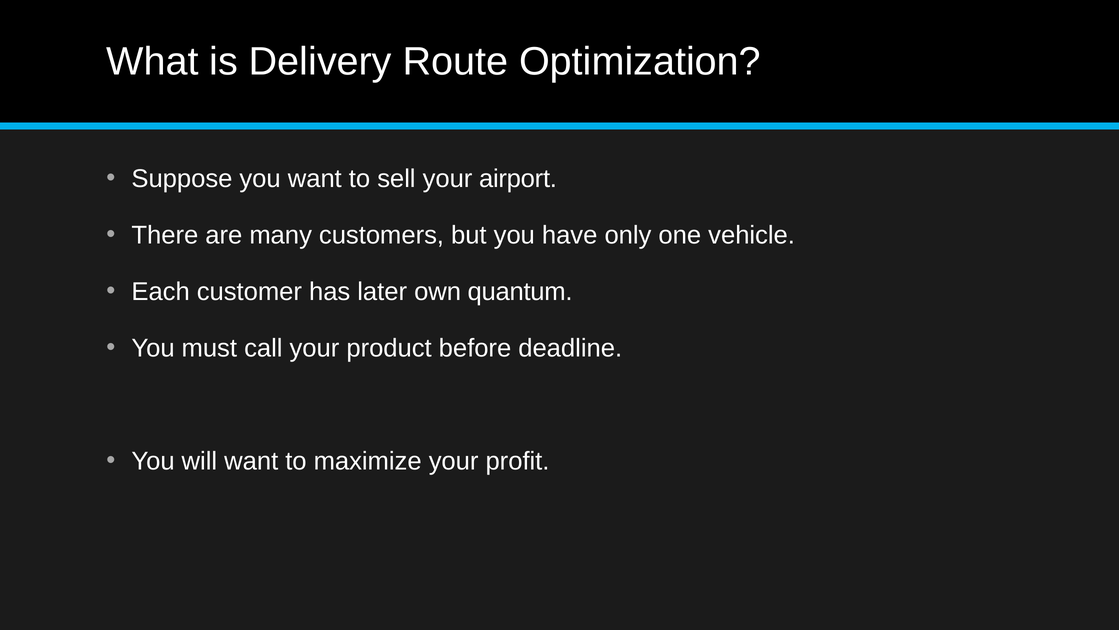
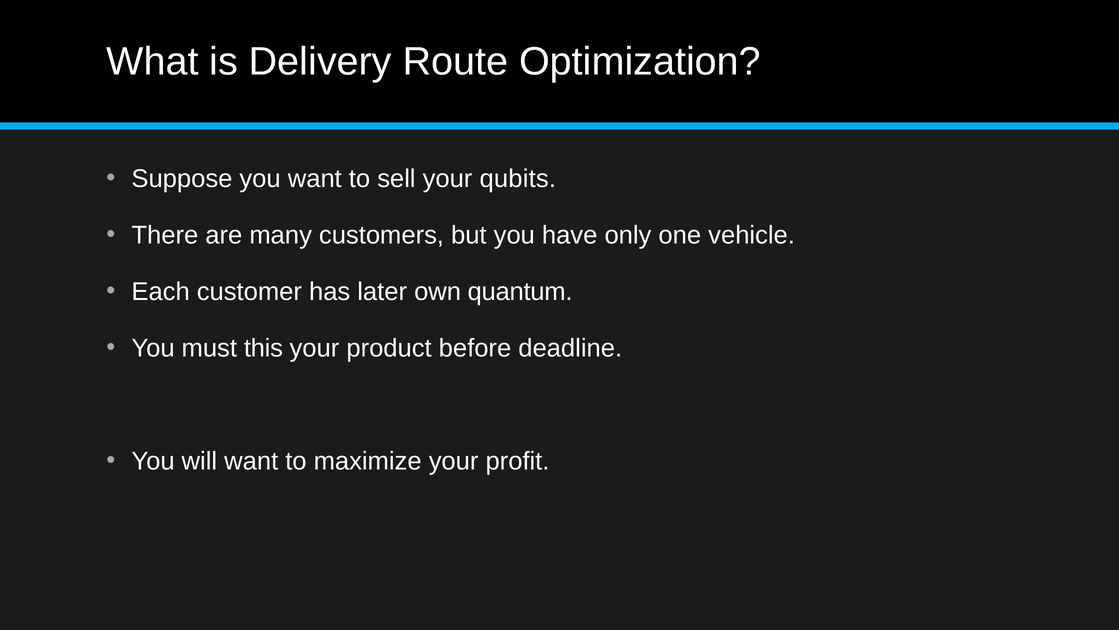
airport: airport -> qubits (518, 179)
call: call -> this (263, 348)
